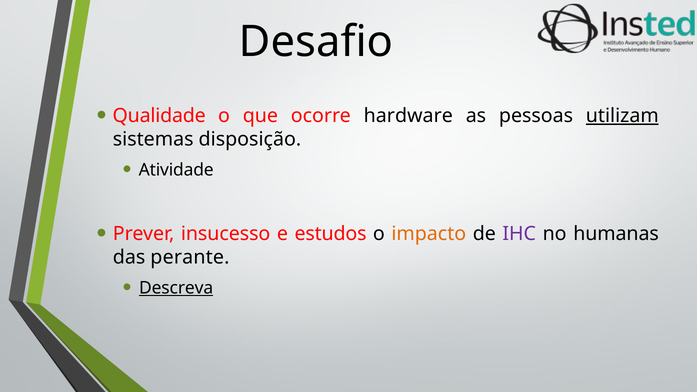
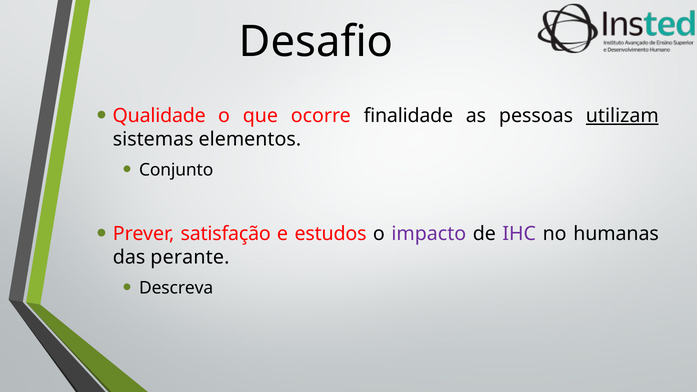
hardware: hardware -> finalidade (408, 116)
disposição: disposição -> elementos (250, 139)
Atividade: Atividade -> Conjunto (176, 170)
insucesso: insucesso -> satisfação (226, 234)
impacto colour: orange -> purple (429, 234)
Descreva underline: present -> none (176, 288)
